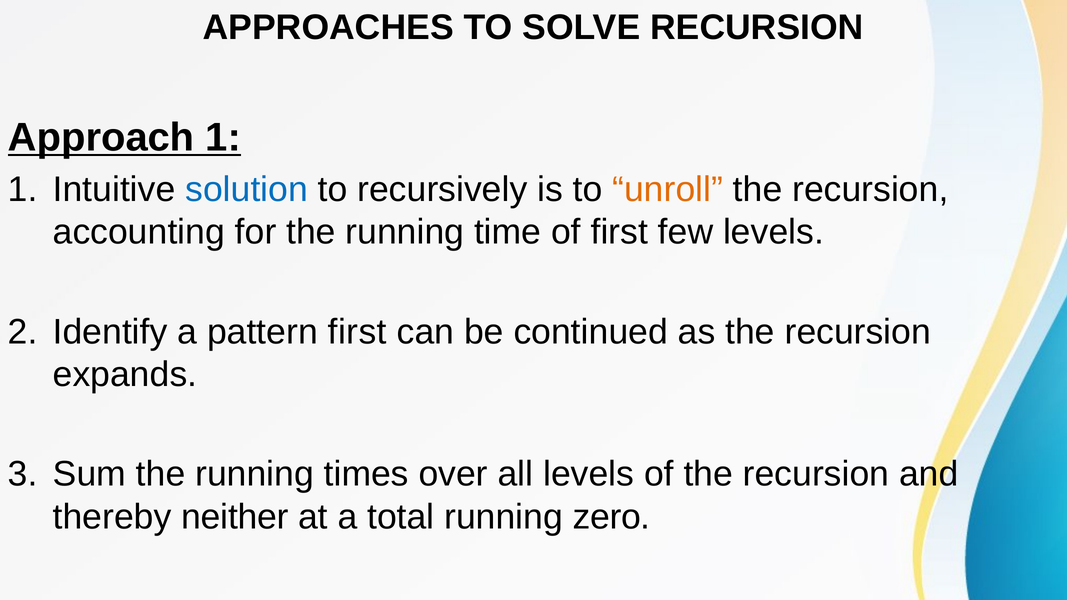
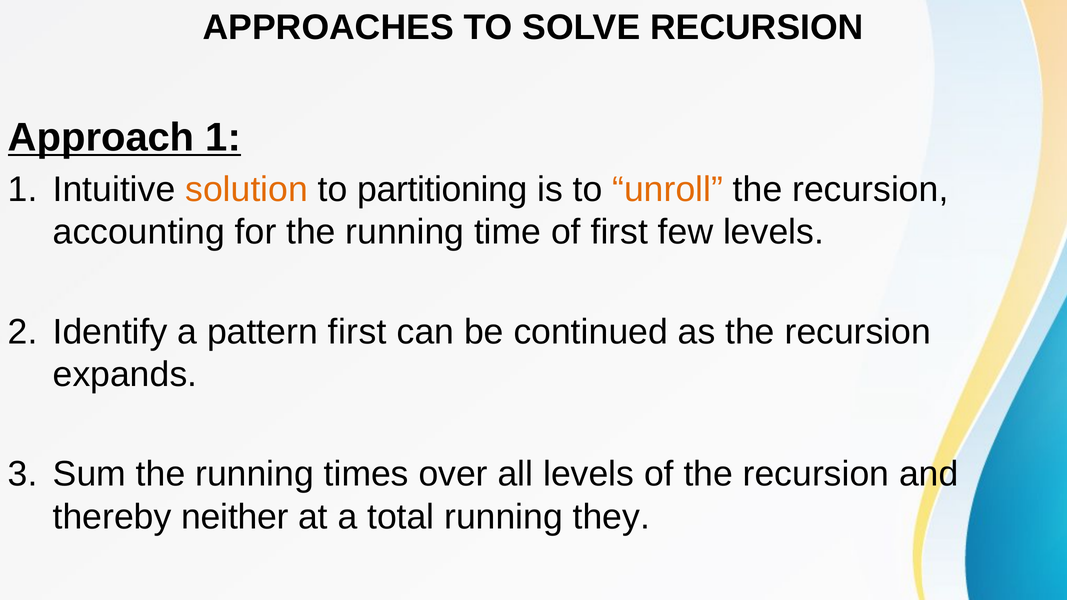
solution colour: blue -> orange (247, 190)
recursively: recursively -> partitioning (442, 190)
zero: zero -> they (611, 517)
